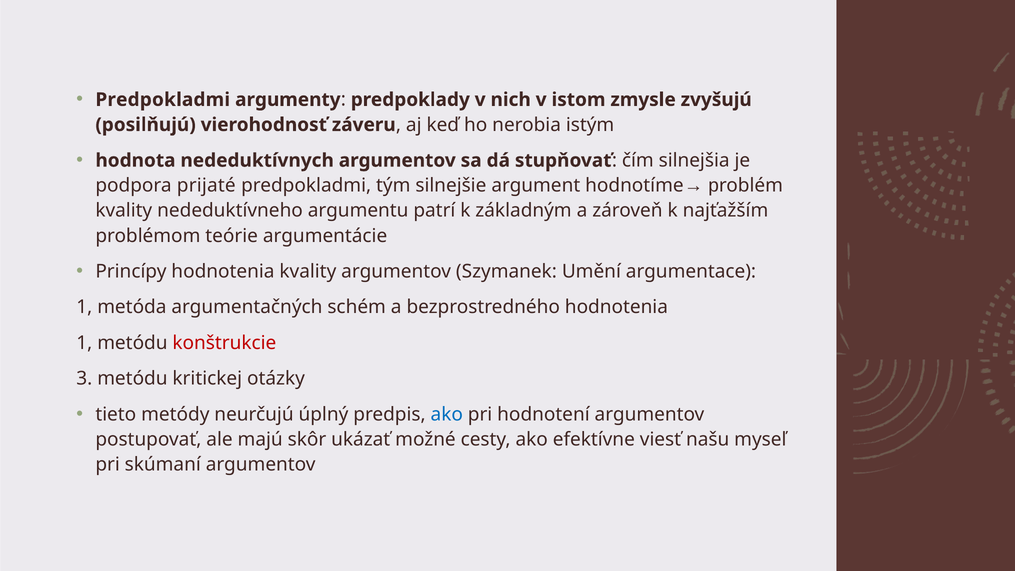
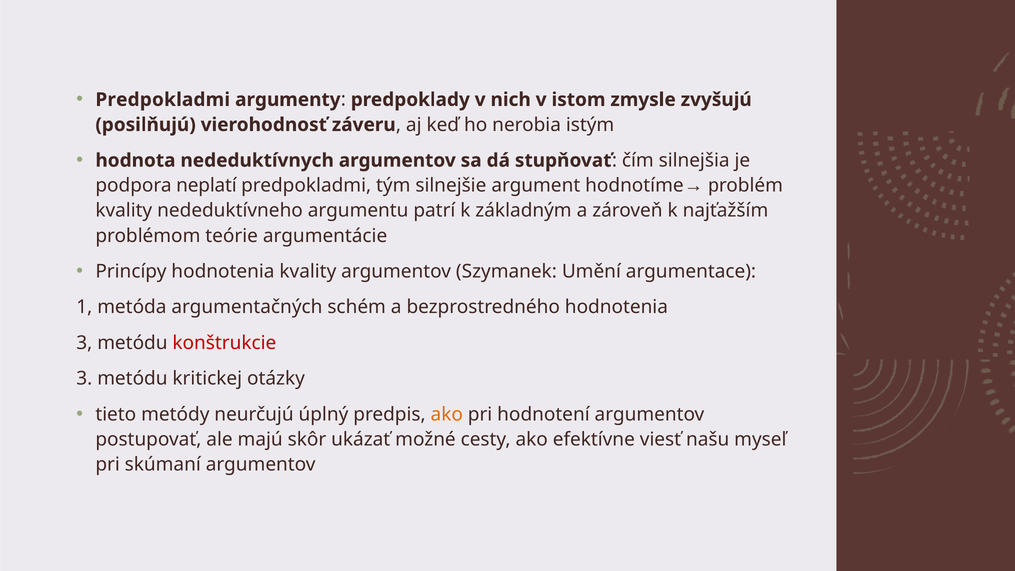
prijaté: prijaté -> neplatí (206, 186)
1: 1 -> 3 (84, 343)
ako colour: blue -> orange (447, 414)
